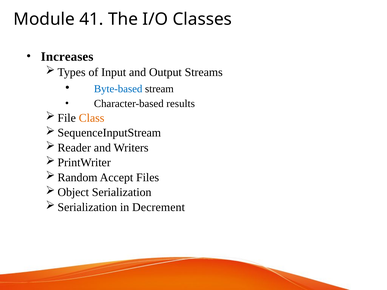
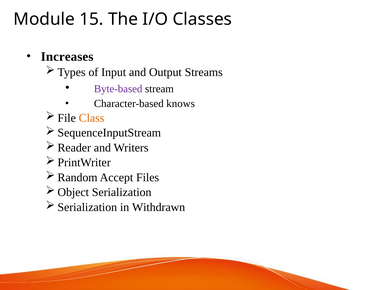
41: 41 -> 15 (91, 19)
Byte-based colour: blue -> purple (118, 89)
results: results -> knows (181, 104)
Decrement: Decrement -> Withdrawn (159, 207)
